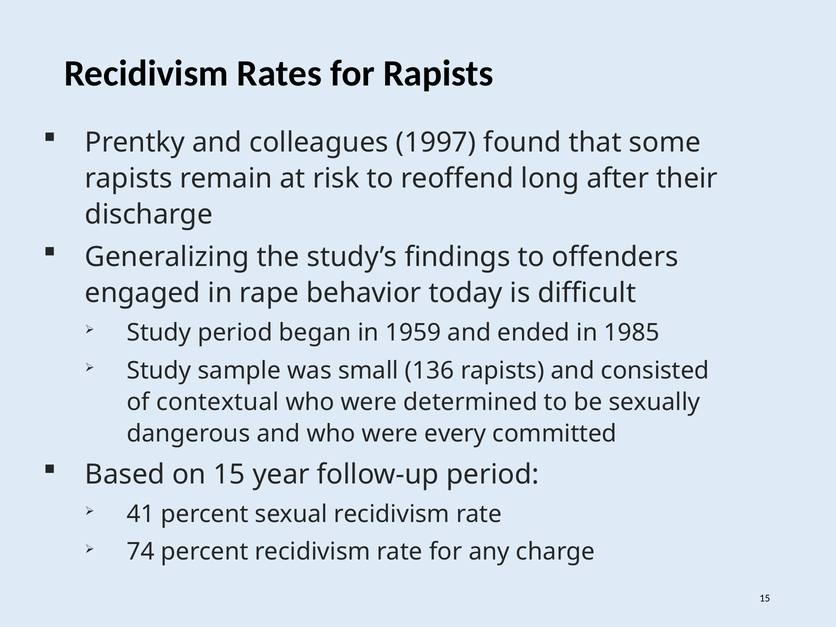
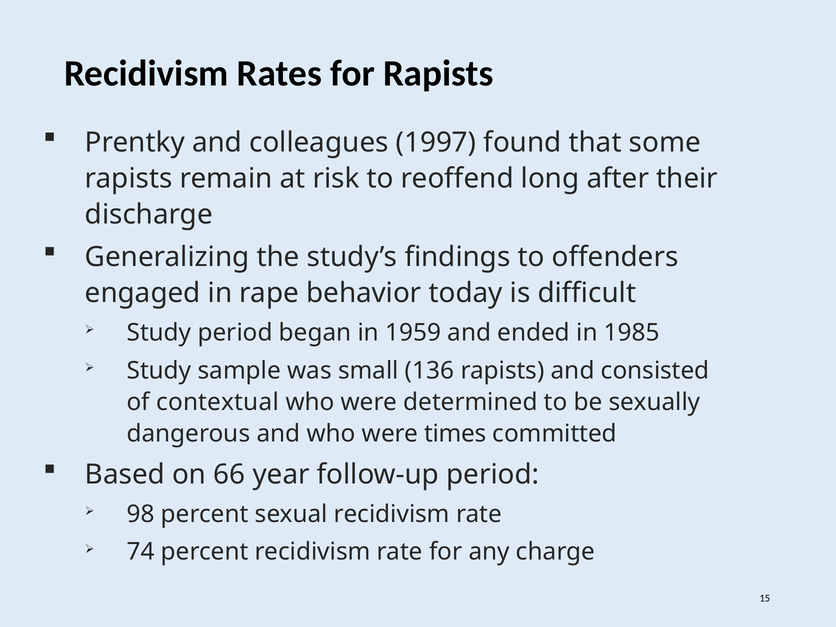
every: every -> times (455, 434)
on 15: 15 -> 66 (229, 474)
41: 41 -> 98 (141, 514)
